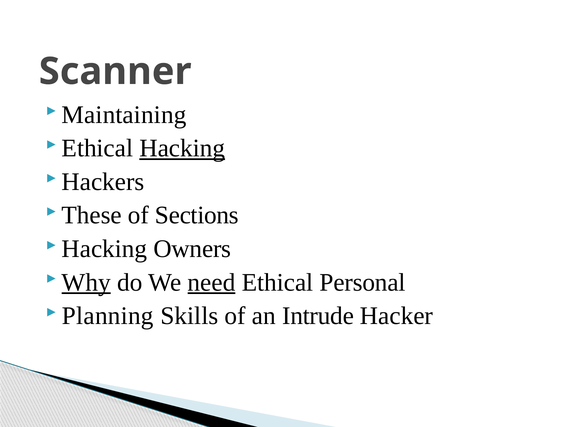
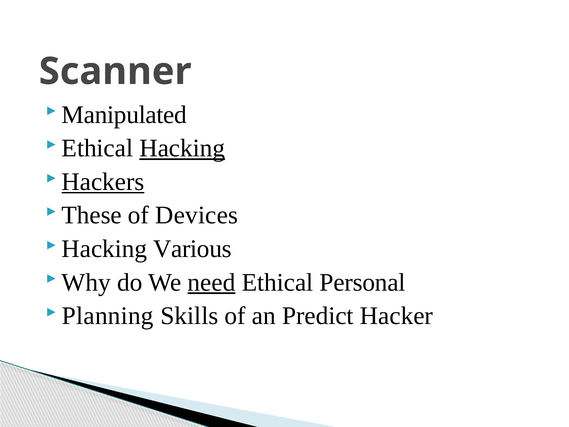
Maintaining: Maintaining -> Manipulated (124, 115)
Hackers underline: none -> present (103, 182)
Sections: Sections -> Devices (197, 215)
Owners: Owners -> Various (192, 249)
Why underline: present -> none (86, 282)
Intrude: Intrude -> Predict (318, 316)
